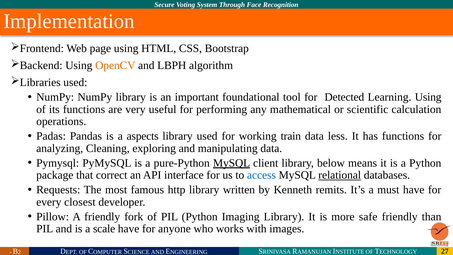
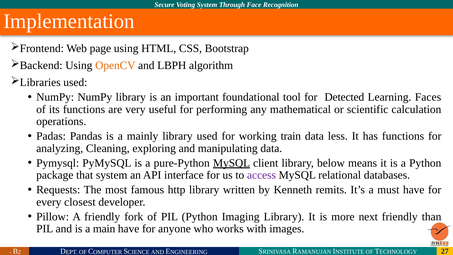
Learning Using: Using -> Faces (428, 97)
aspects: aspects -> mainly (143, 136)
that correct: correct -> system (112, 175)
access colour: blue -> purple (261, 175)
relational underline: present -> none (340, 175)
safe: safe -> next (368, 216)
scale: scale -> main (104, 229)
